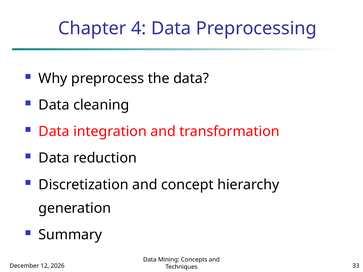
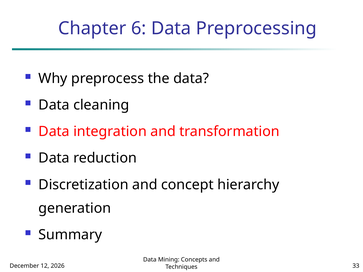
4: 4 -> 6 (139, 28)
